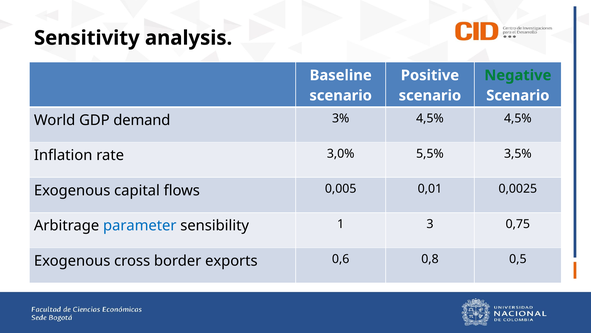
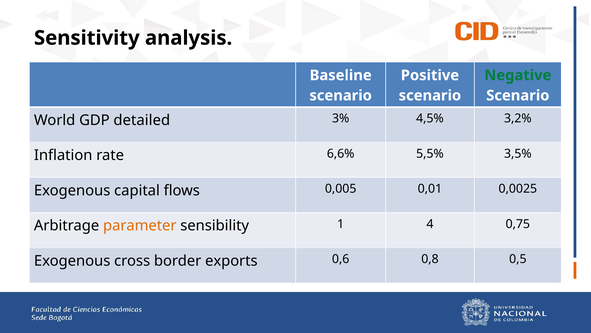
demand: demand -> detailed (142, 120)
4,5% 4,5%: 4,5% -> 3,2% (518, 118)
3,0%: 3,0% -> 6,6% (341, 153)
parameter colour: blue -> orange (140, 225)
3: 3 -> 4 (430, 224)
